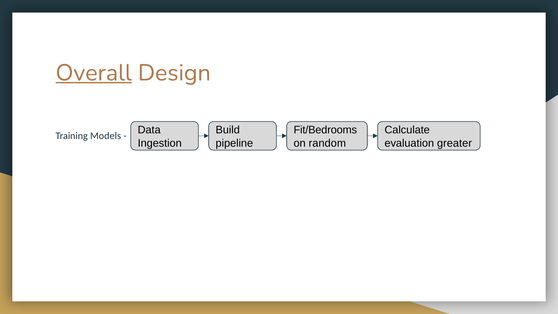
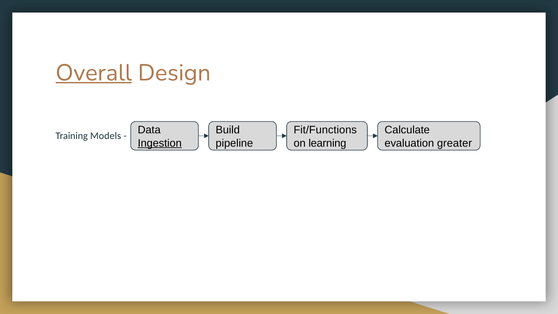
Fit/Bedrooms: Fit/Bedrooms -> Fit/Functions (325, 130)
Ingestion underline: none -> present (160, 143)
random: random -> learning (327, 143)
